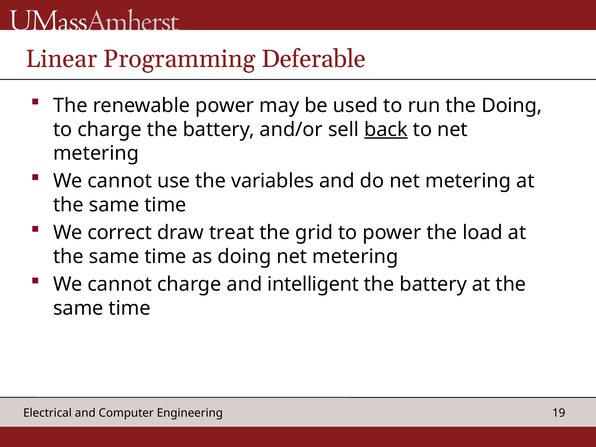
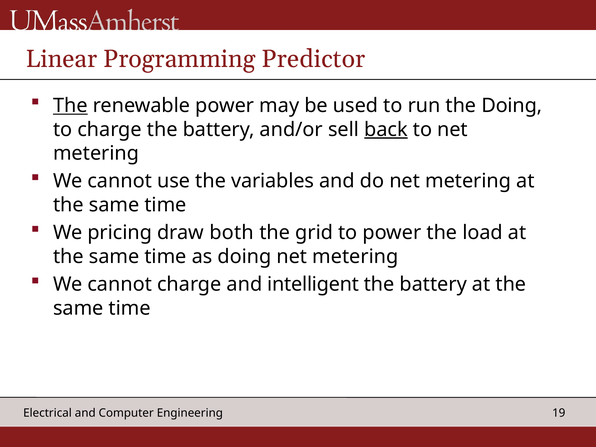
Deferable: Deferable -> Predictor (313, 59)
The underline: none -> present (70, 106)
correct: correct -> pricing (120, 233)
treat: treat -> both (232, 233)
